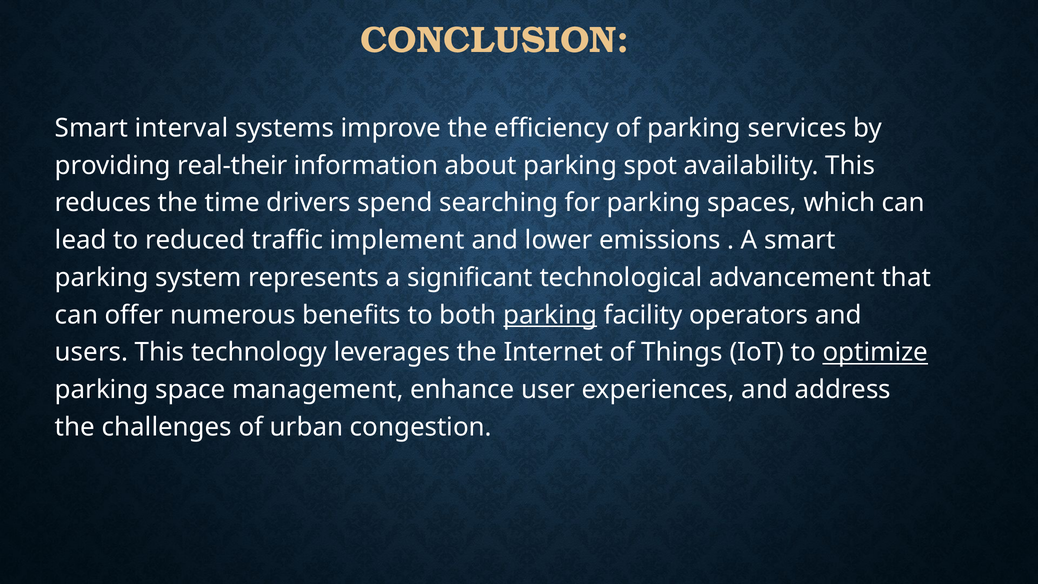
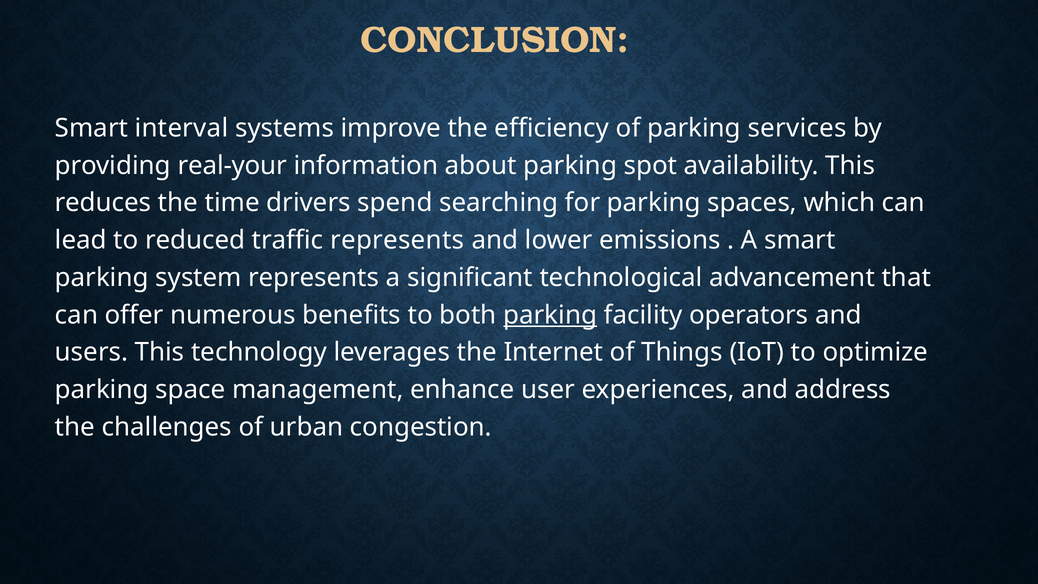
real-their: real-their -> real-your (232, 166)
traffic implement: implement -> represents (397, 240)
optimize underline: present -> none (875, 352)
